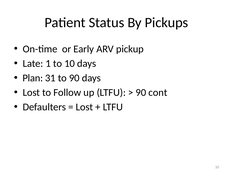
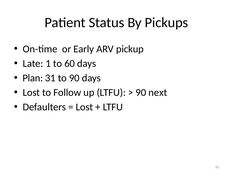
to 10: 10 -> 60 (70, 63)
cont: cont -> next (158, 92)
